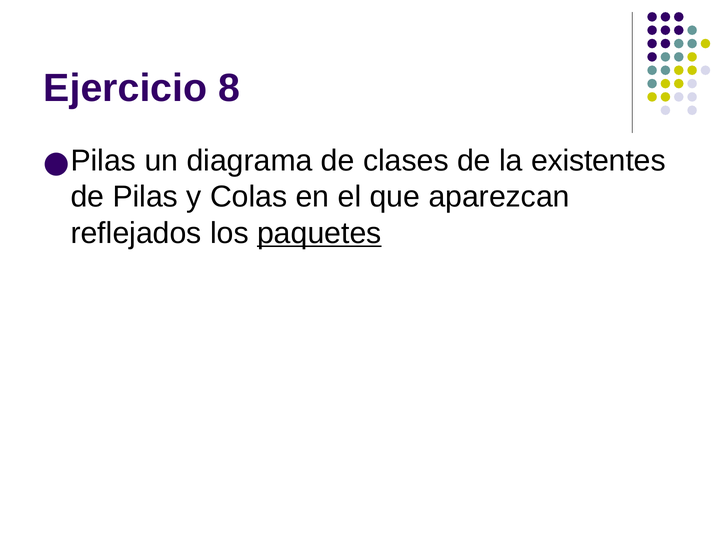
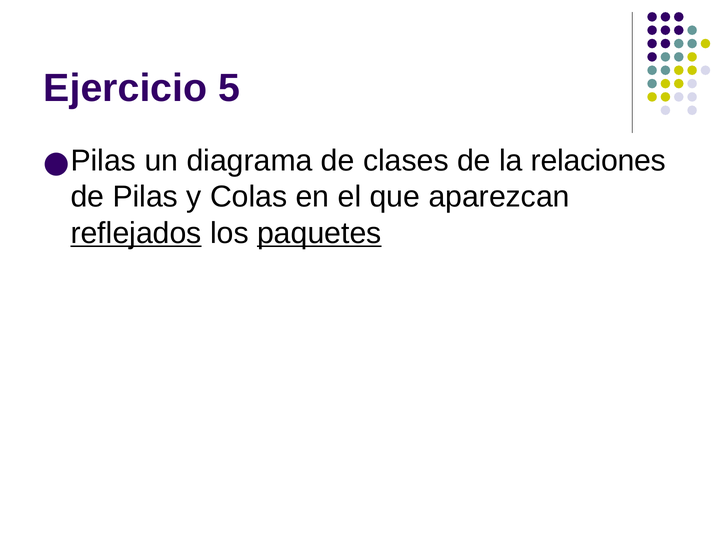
8: 8 -> 5 (229, 88)
existentes: existentes -> relaciones (598, 160)
reflejados underline: none -> present (136, 233)
